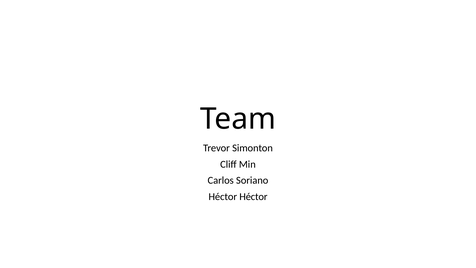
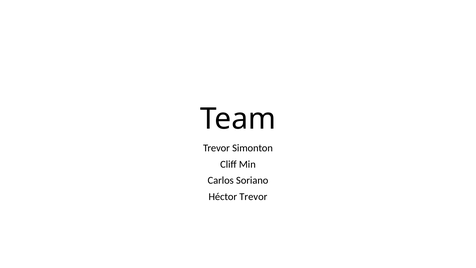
Héctor Héctor: Héctor -> Trevor (253, 197)
